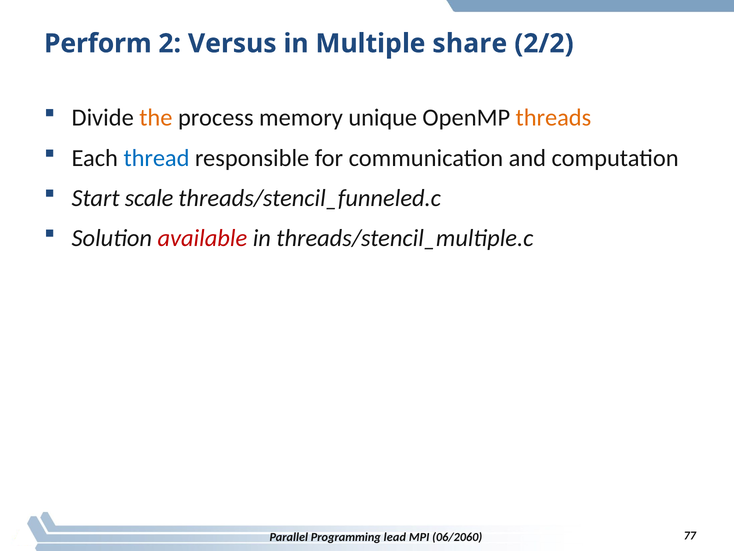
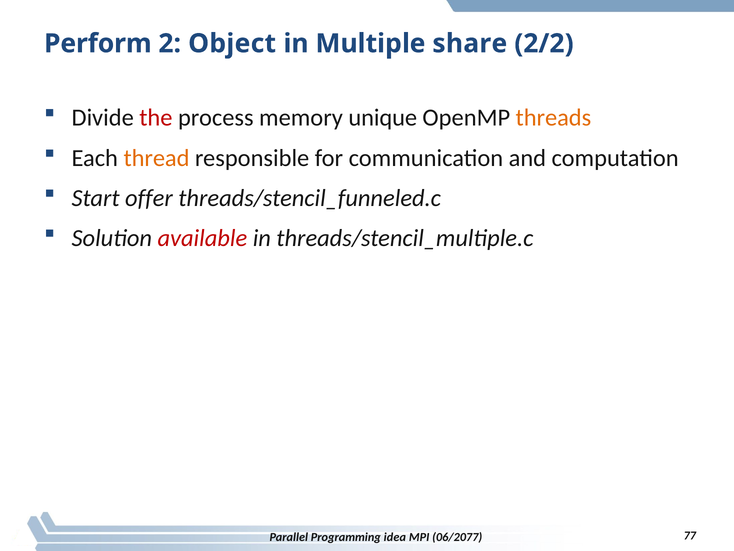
Versus: Versus -> Object (232, 43)
the colour: orange -> red (156, 118)
thread colour: blue -> orange (157, 158)
scale: scale -> offer (149, 198)
lead: lead -> idea (395, 537)
06/2060: 06/2060 -> 06/2077 (457, 537)
